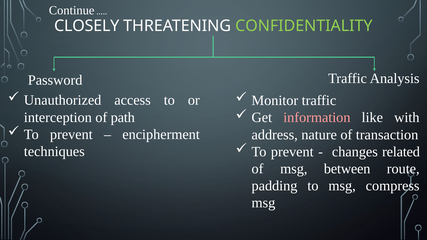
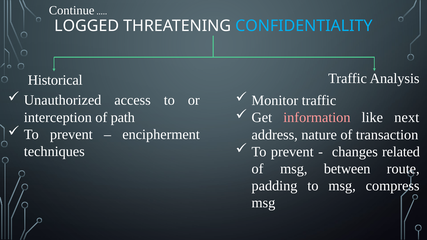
CLOSELY: CLOSELY -> LOGGED (87, 26)
CONFIDENTIALITY colour: light green -> light blue (304, 26)
Password: Password -> Historical (55, 80)
with: with -> next (407, 118)
